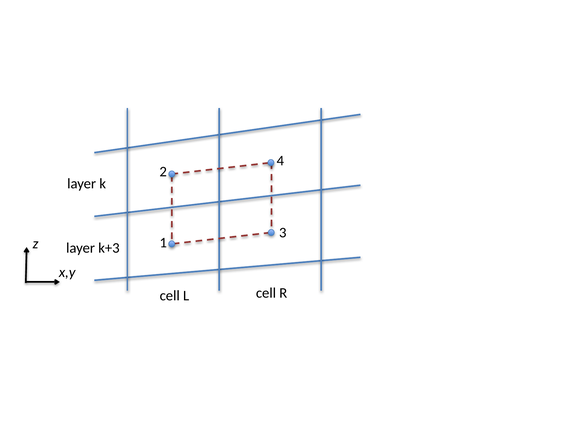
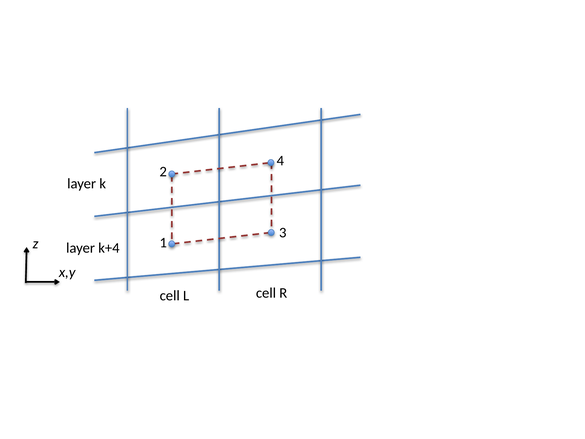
k+3: k+3 -> k+4 (109, 248)
